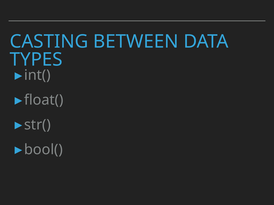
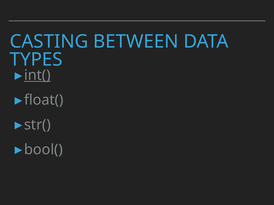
int( underline: none -> present (37, 75)
